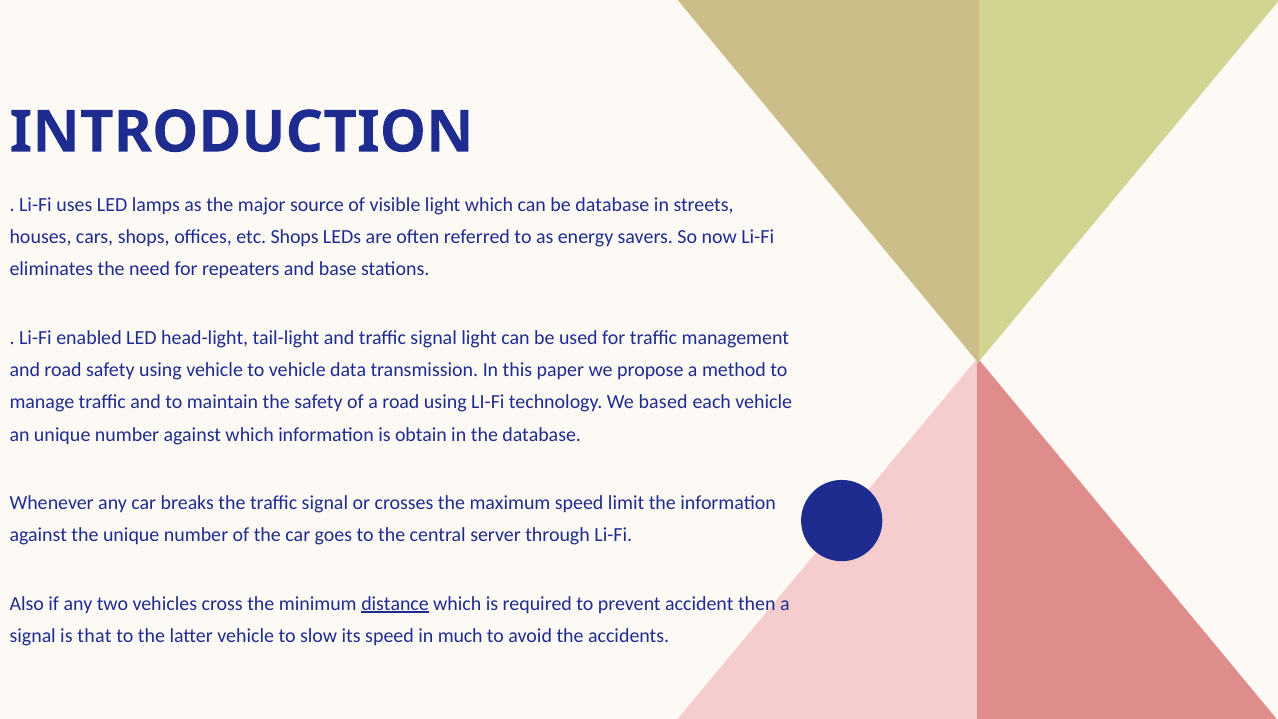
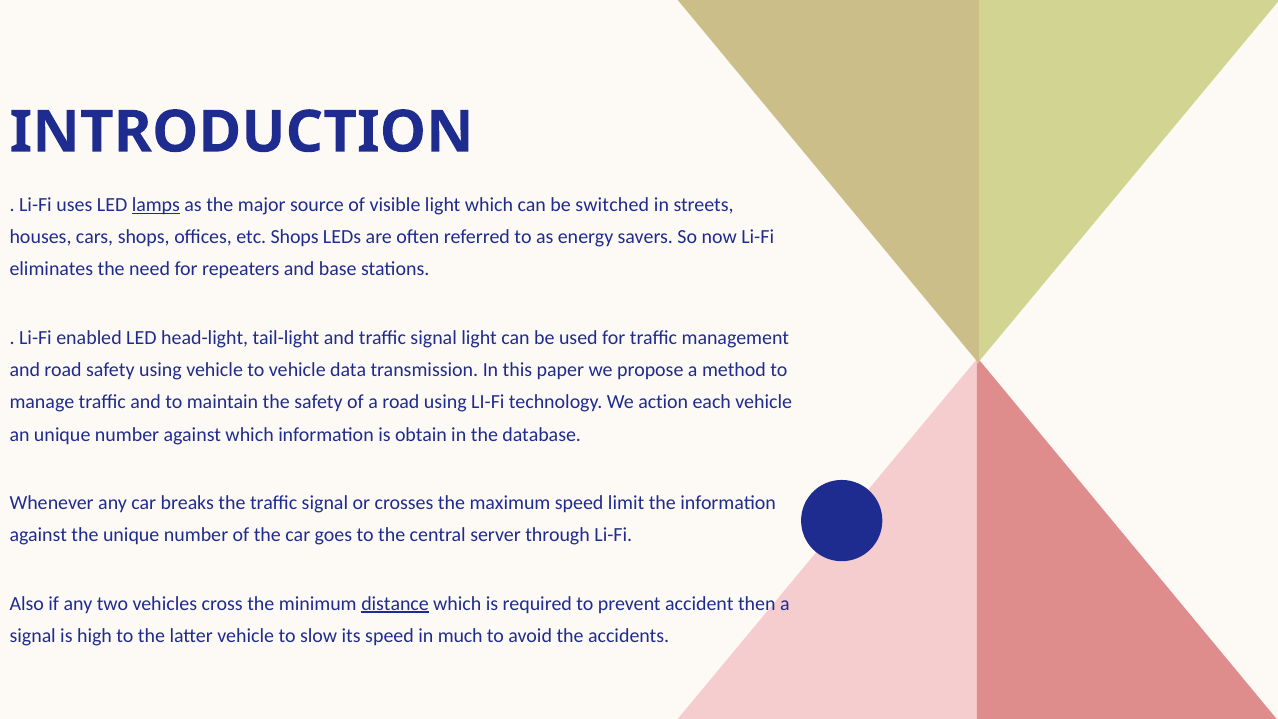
lamps underline: none -> present (156, 205)
be database: database -> switched (612, 205)
based: based -> action (663, 402)
that: that -> high (95, 636)
